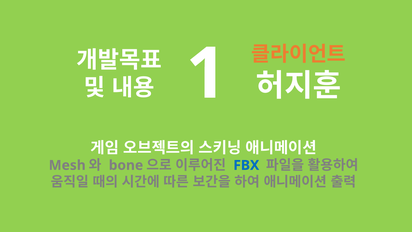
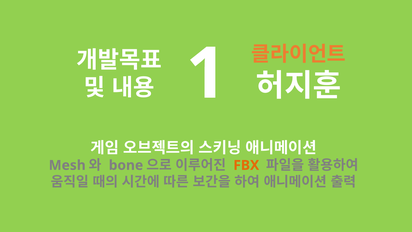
FBX colour: blue -> orange (246, 165)
